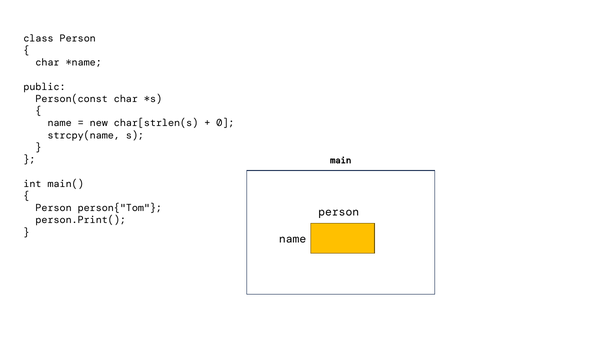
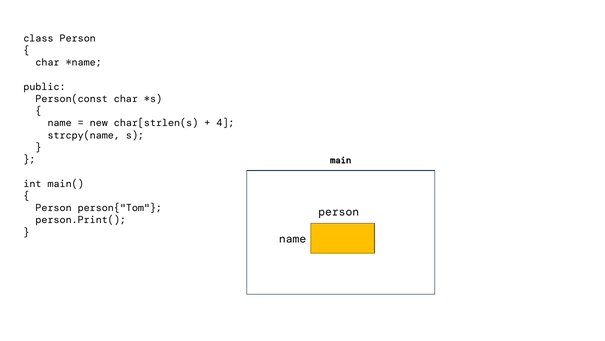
0: 0 -> 4 (225, 123)
